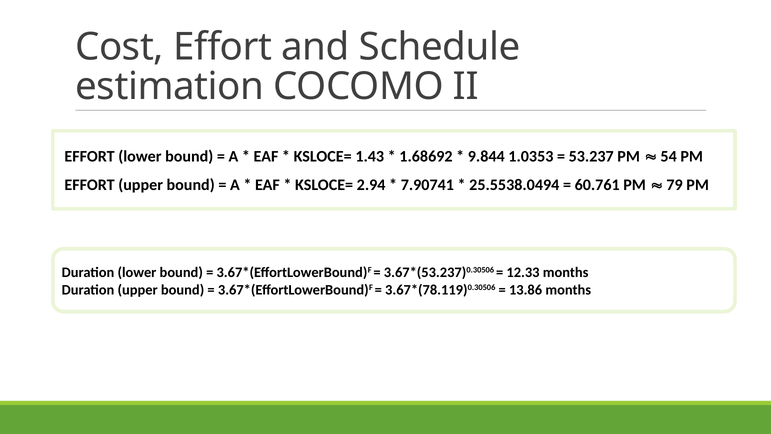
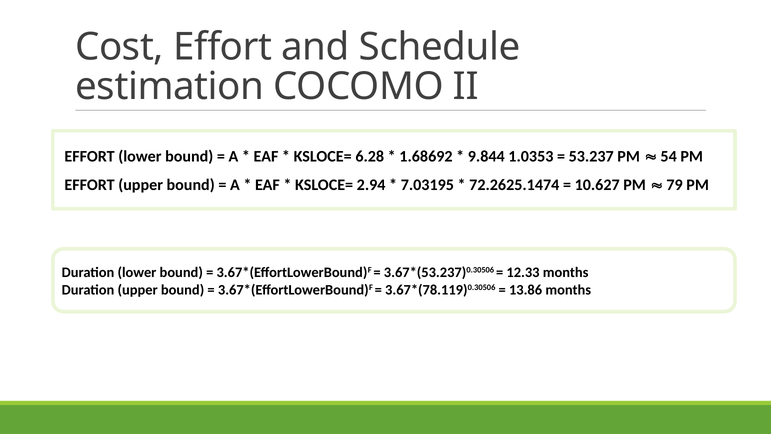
1.43: 1.43 -> 6.28 (370, 156)
7.90741: 7.90741 -> 7.03195 (427, 185)
25.5538.0494: 25.5538.0494 -> 72.2625.1474 (514, 185)
60.761: 60.761 -> 10.627 (597, 185)
